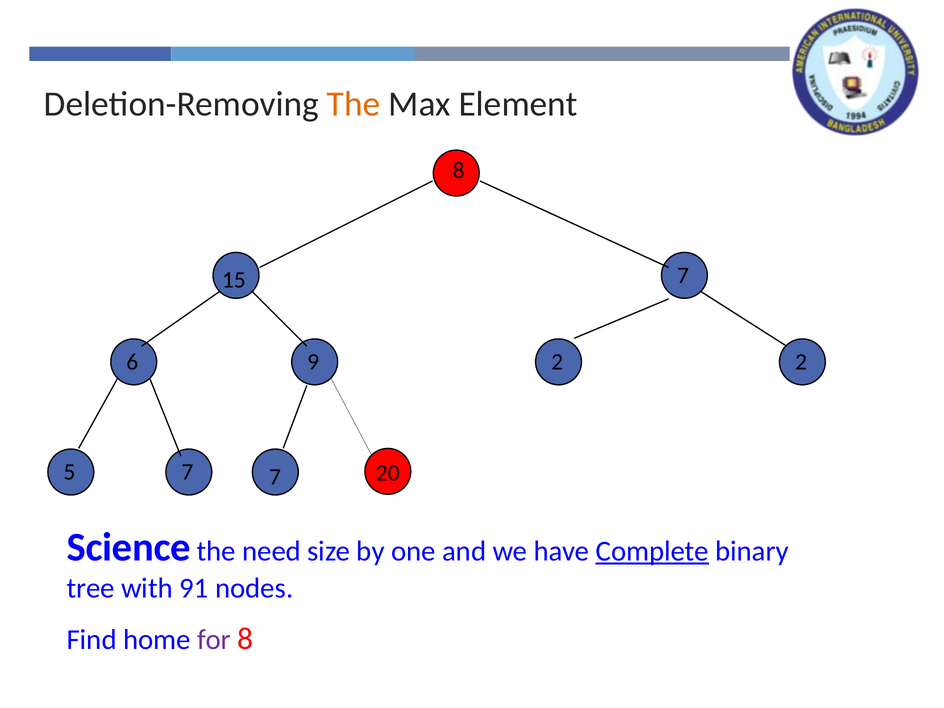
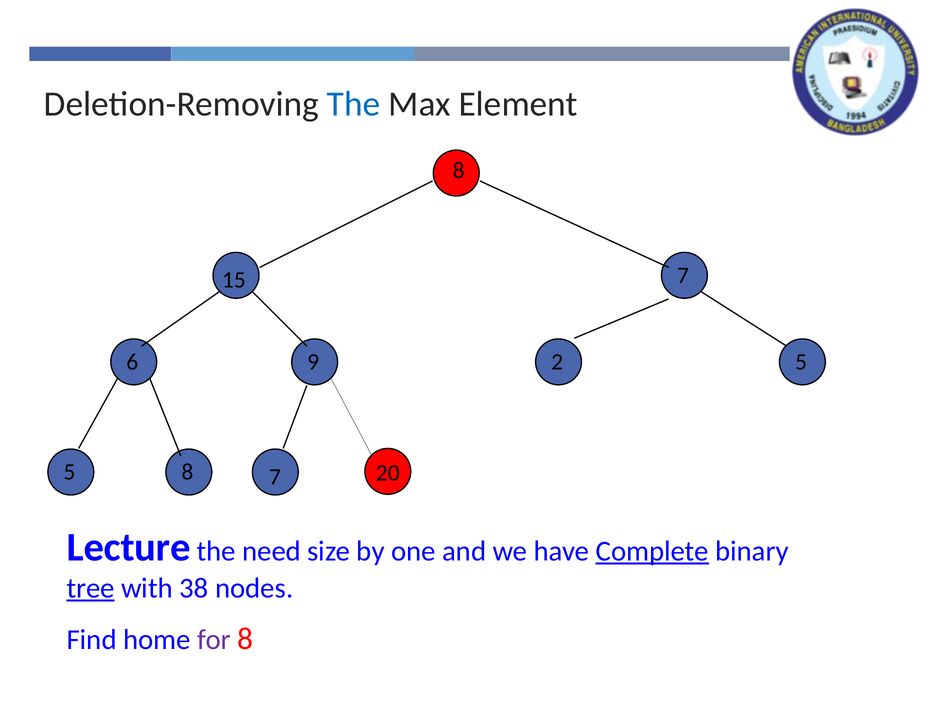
The colour: orange -> blue (354, 104)
2 2: 2 -> 5 (801, 362)
5 7: 7 -> 8 (187, 472)
Science: Science -> Lecture (129, 547)
tree underline: none -> present (91, 588)
91: 91 -> 38 (194, 588)
